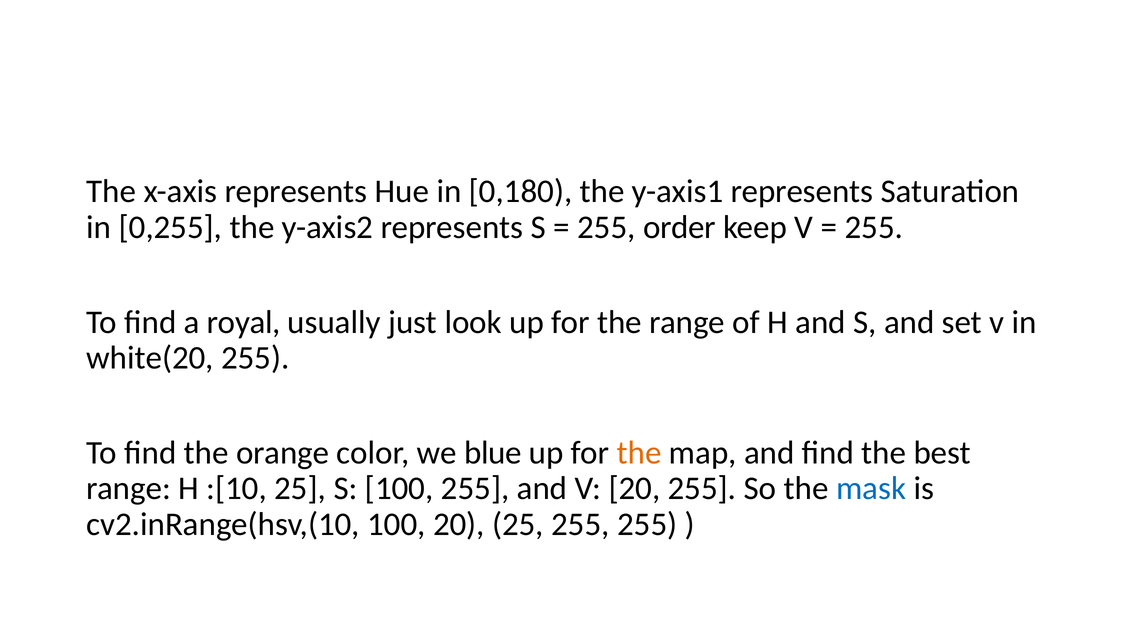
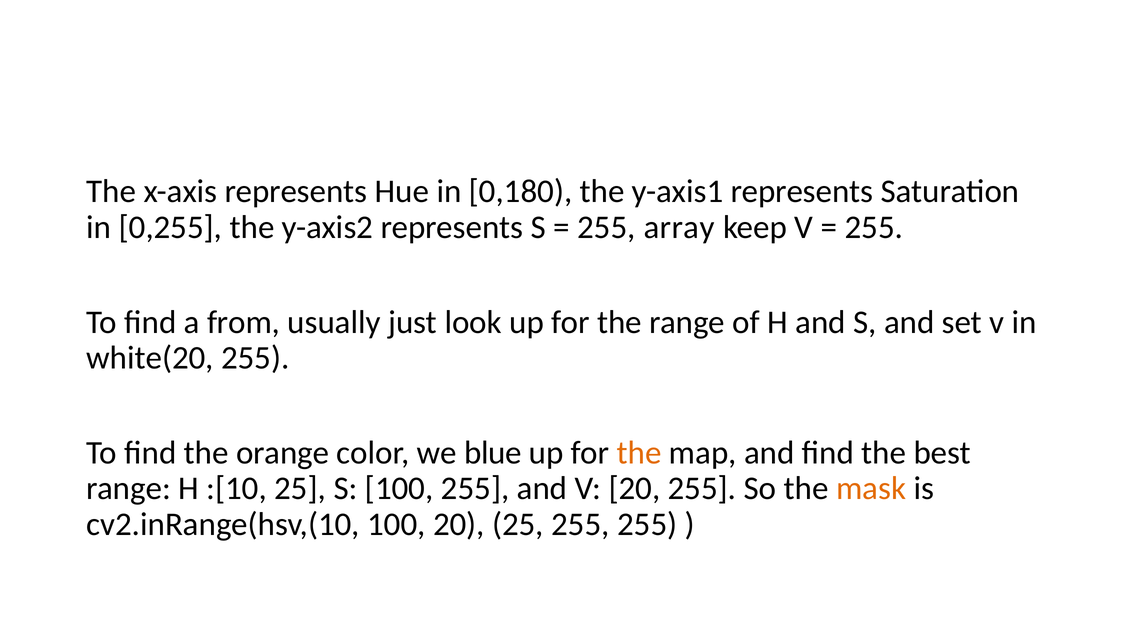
order: order -> array (679, 227)
royal: royal -> from (244, 322)
mask colour: blue -> orange (871, 489)
